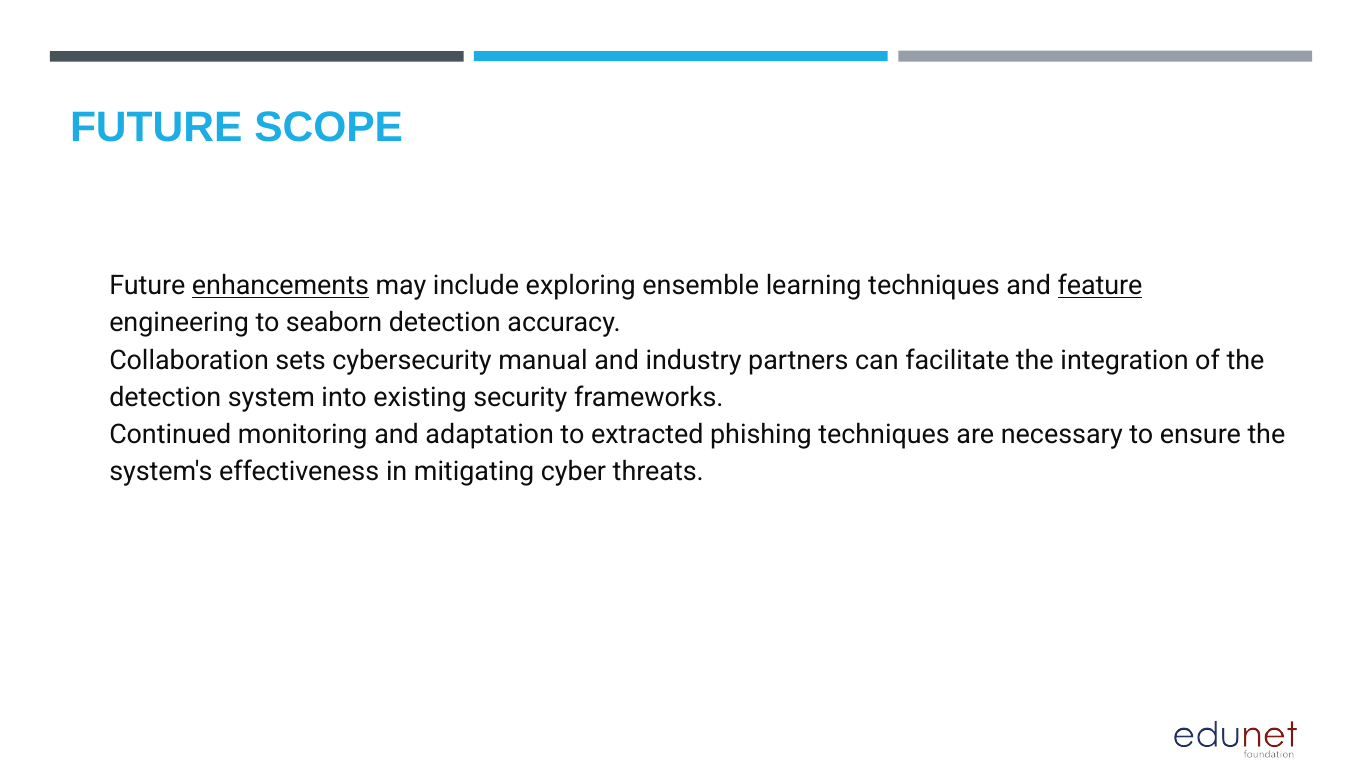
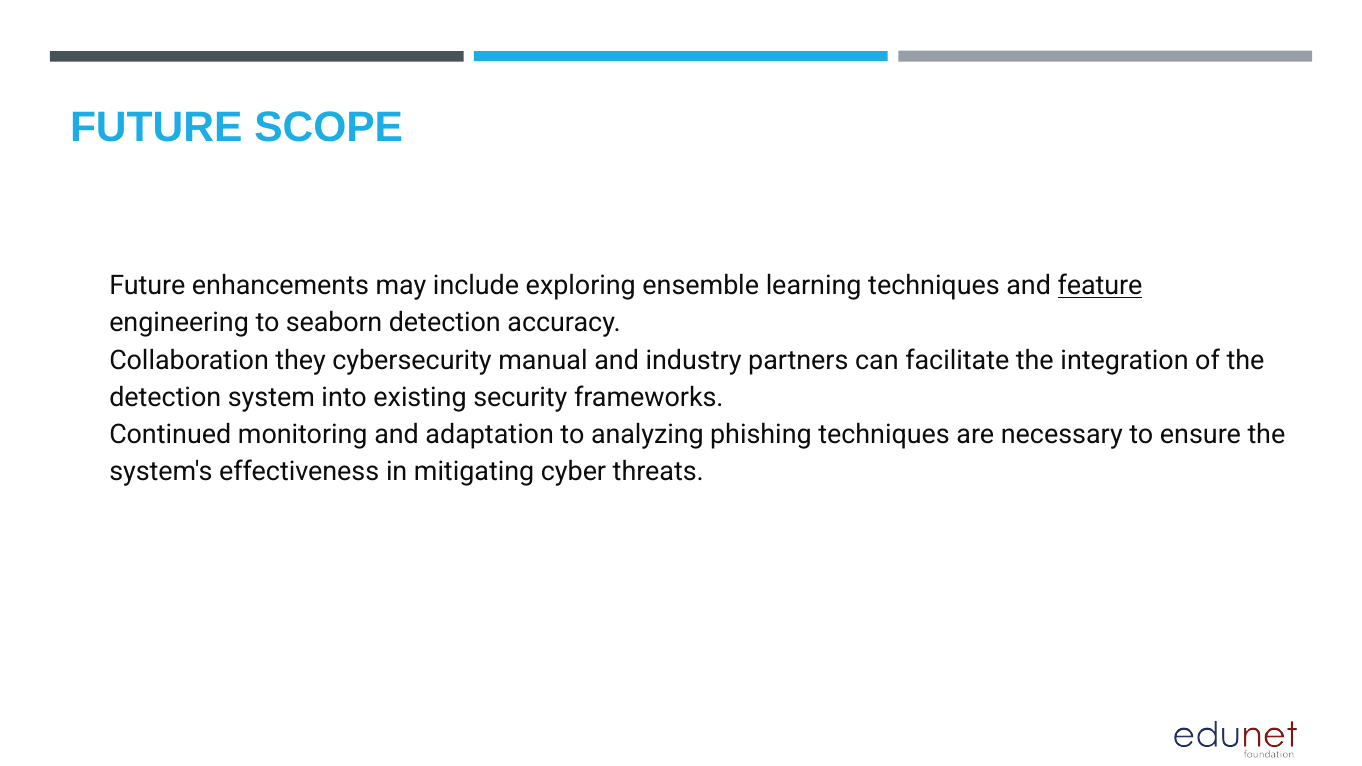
enhancements underline: present -> none (280, 286)
sets: sets -> they (301, 360)
extracted: extracted -> analyzing (647, 434)
